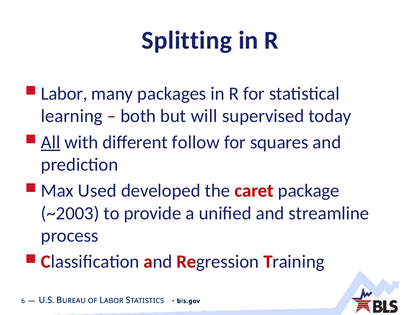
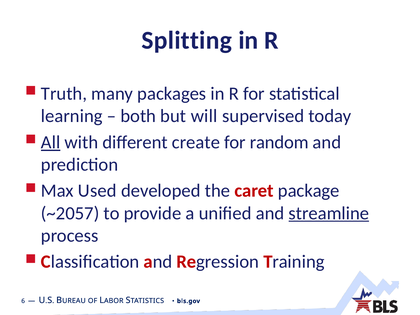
Labor: Labor -> Truth (64, 94)
follow: follow -> create (196, 142)
squares: squares -> random (279, 142)
~2003: ~2003 -> ~2057 (70, 213)
streamline underline: none -> present (329, 213)
